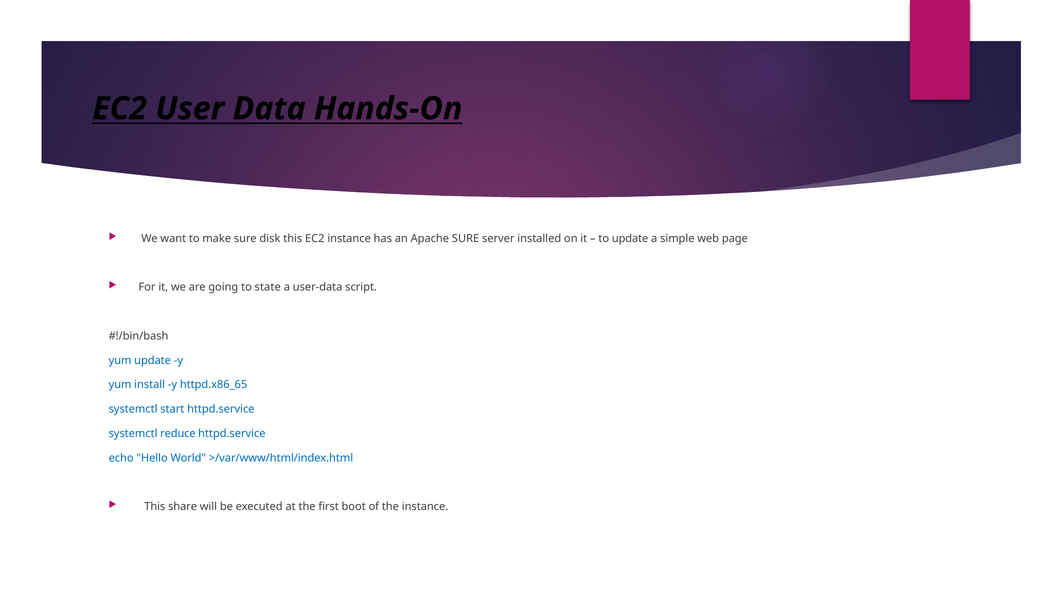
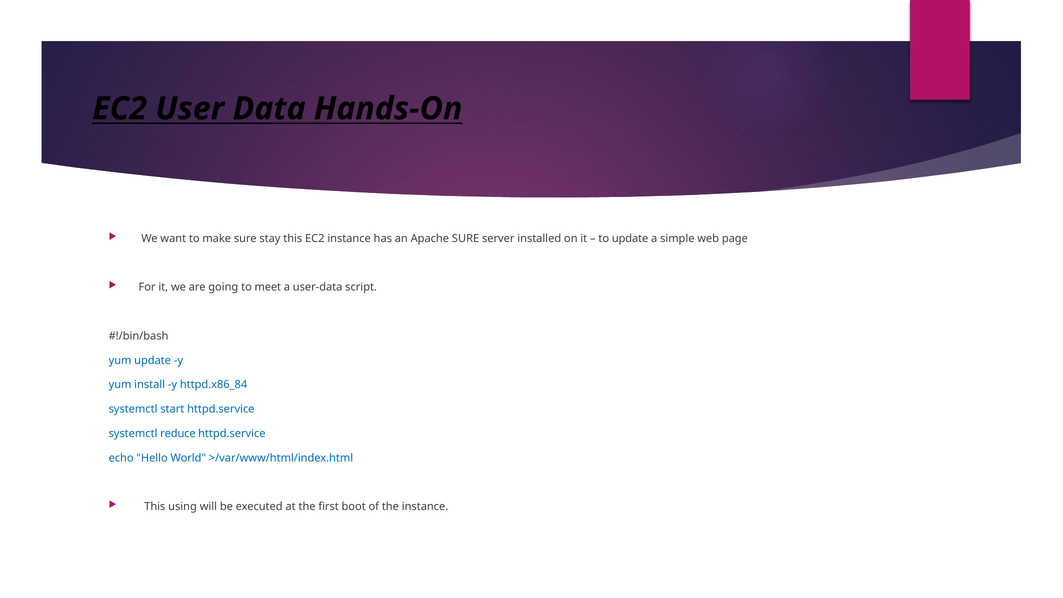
disk: disk -> stay (270, 238)
state: state -> meet (268, 287)
httpd.x86_65: httpd.x86_65 -> httpd.x86_84 (214, 385)
share: share -> using (183, 507)
